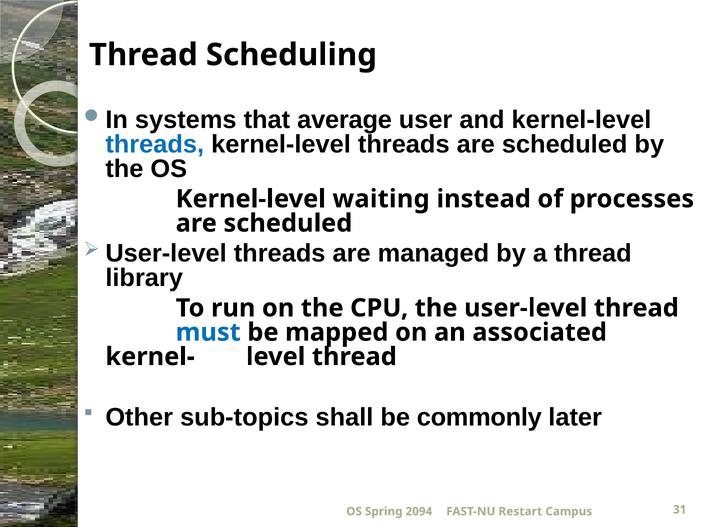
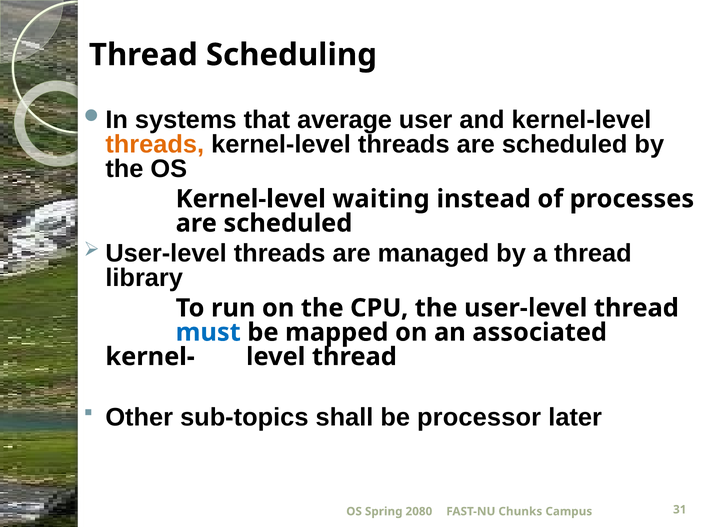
threads colour: blue -> orange (155, 144)
commonly: commonly -> processor (479, 417)
2094: 2094 -> 2080 (419, 512)
Restart: Restart -> Chunks (520, 512)
